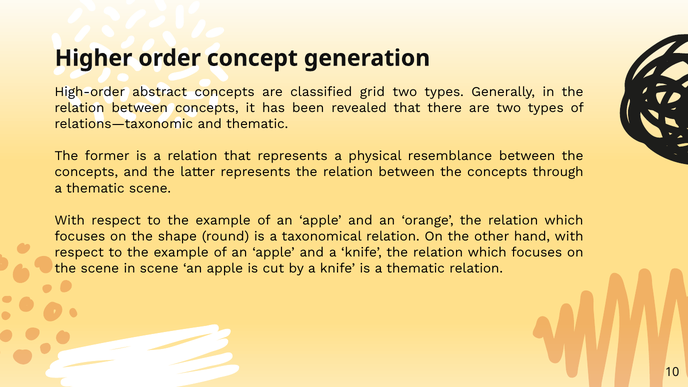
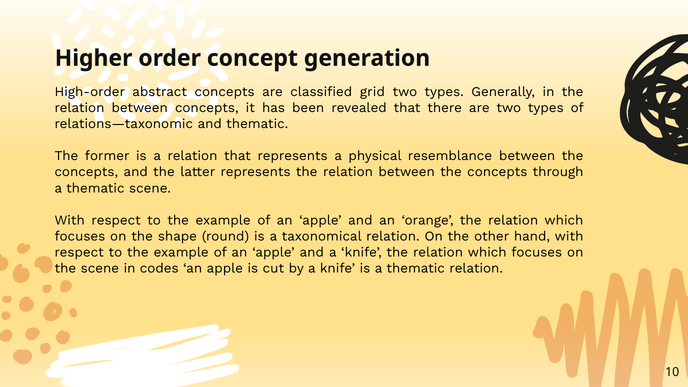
in scene: scene -> codes (159, 268)
